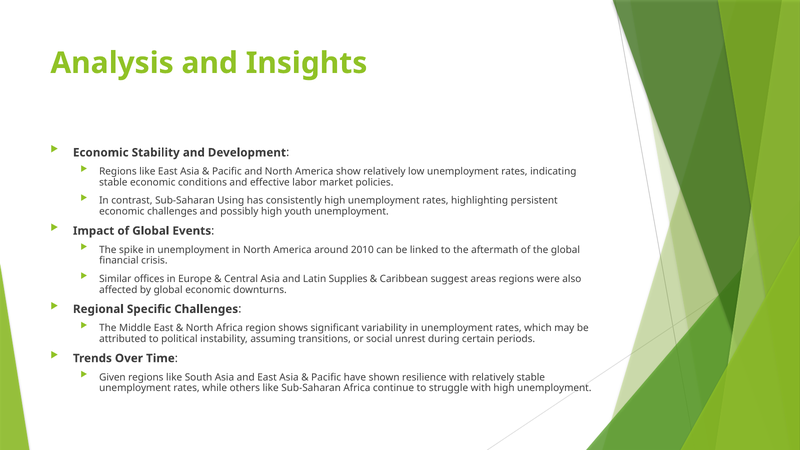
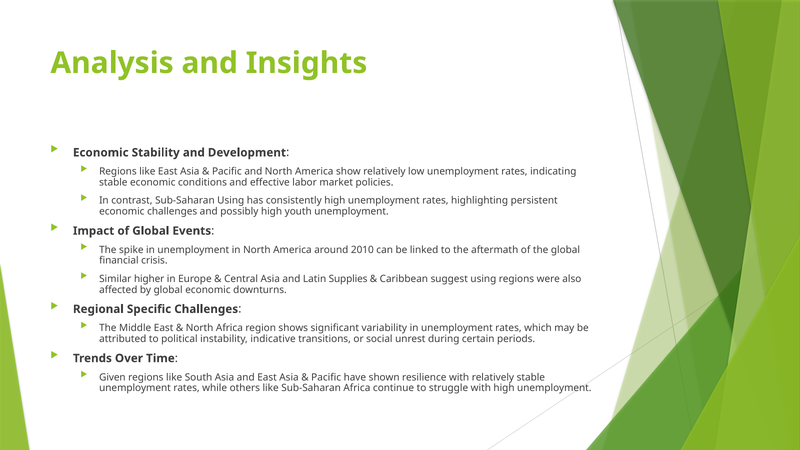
offices: offices -> higher (149, 279)
suggest areas: areas -> using (483, 279)
assuming: assuming -> indicative (273, 339)
